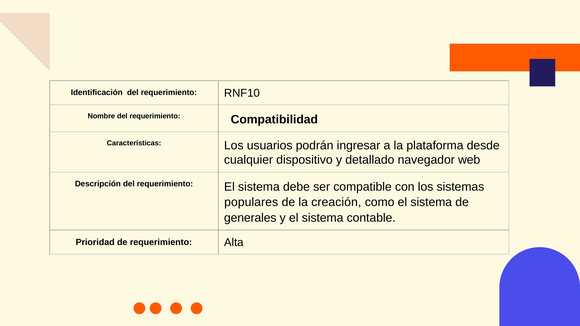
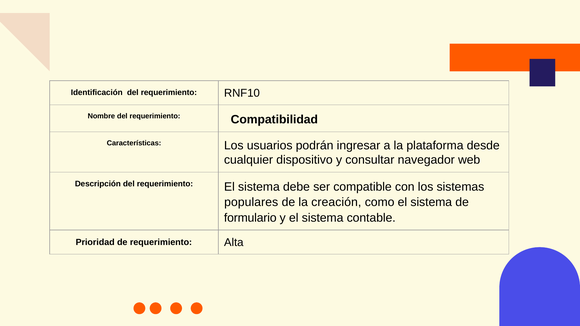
detallado: detallado -> consultar (370, 160)
generales: generales -> formulario (250, 218)
